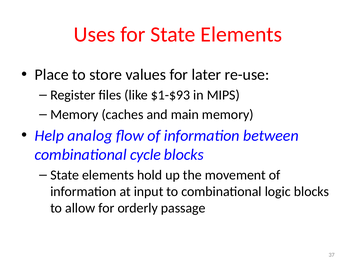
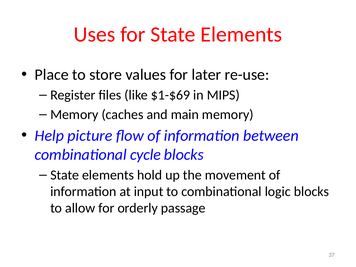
$1-$93: $1-$93 -> $1-$69 (170, 95)
analog: analog -> picture (90, 136)
